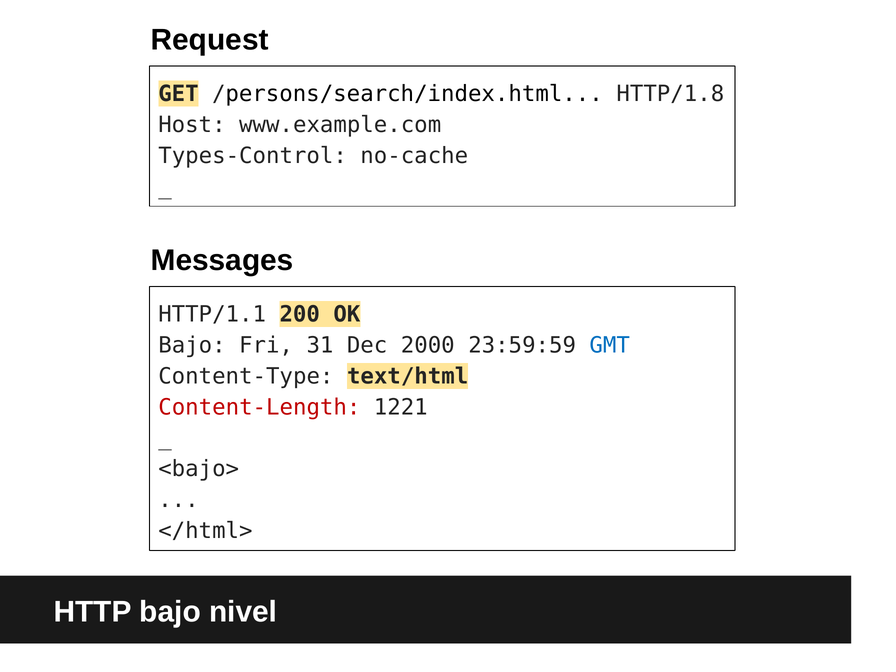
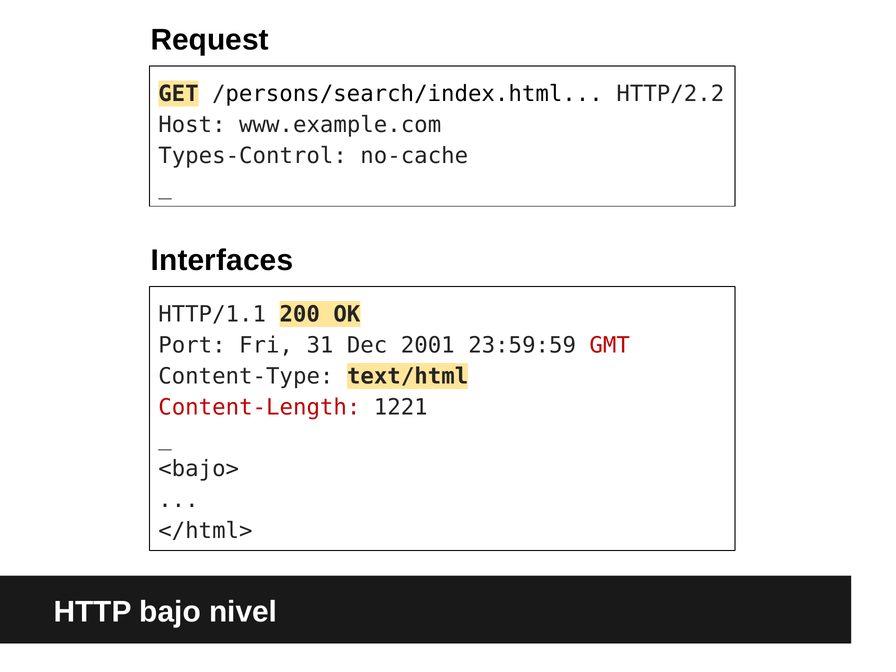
HTTP/1.8: HTTP/1.8 -> HTTP/2.2 (670, 94)
Messages: Messages -> Interfaces (222, 260)
Bajo: Bajo -> Port (192, 345)
2000: 2000 -> 2001 (428, 345)
GMT colour: blue -> red (610, 345)
